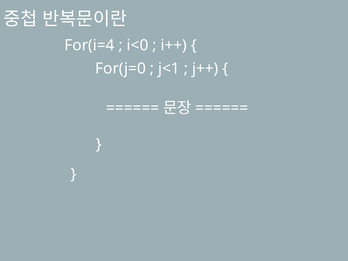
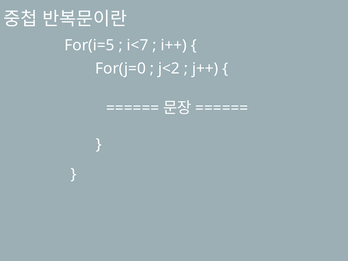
For(i=4: For(i=4 -> For(i=5 (89, 45)
i<0: i<0 -> i<7 (138, 45)
j<1: j<1 -> j<2 (169, 69)
